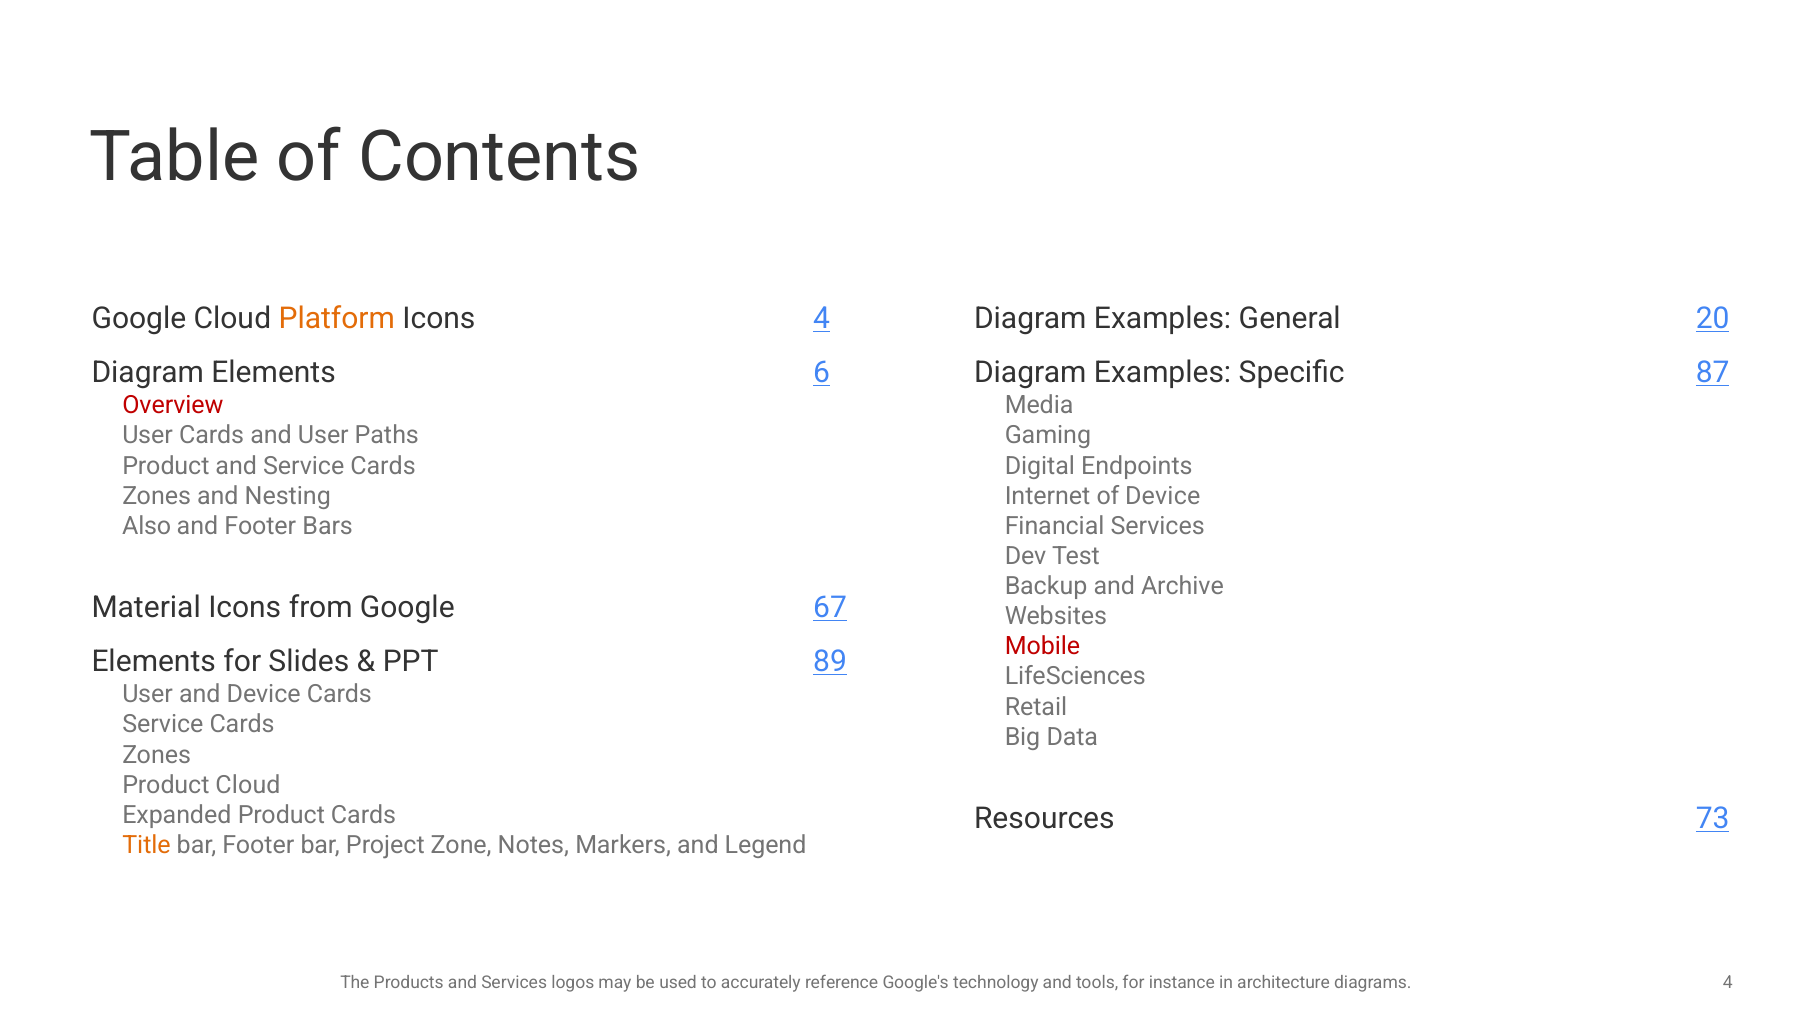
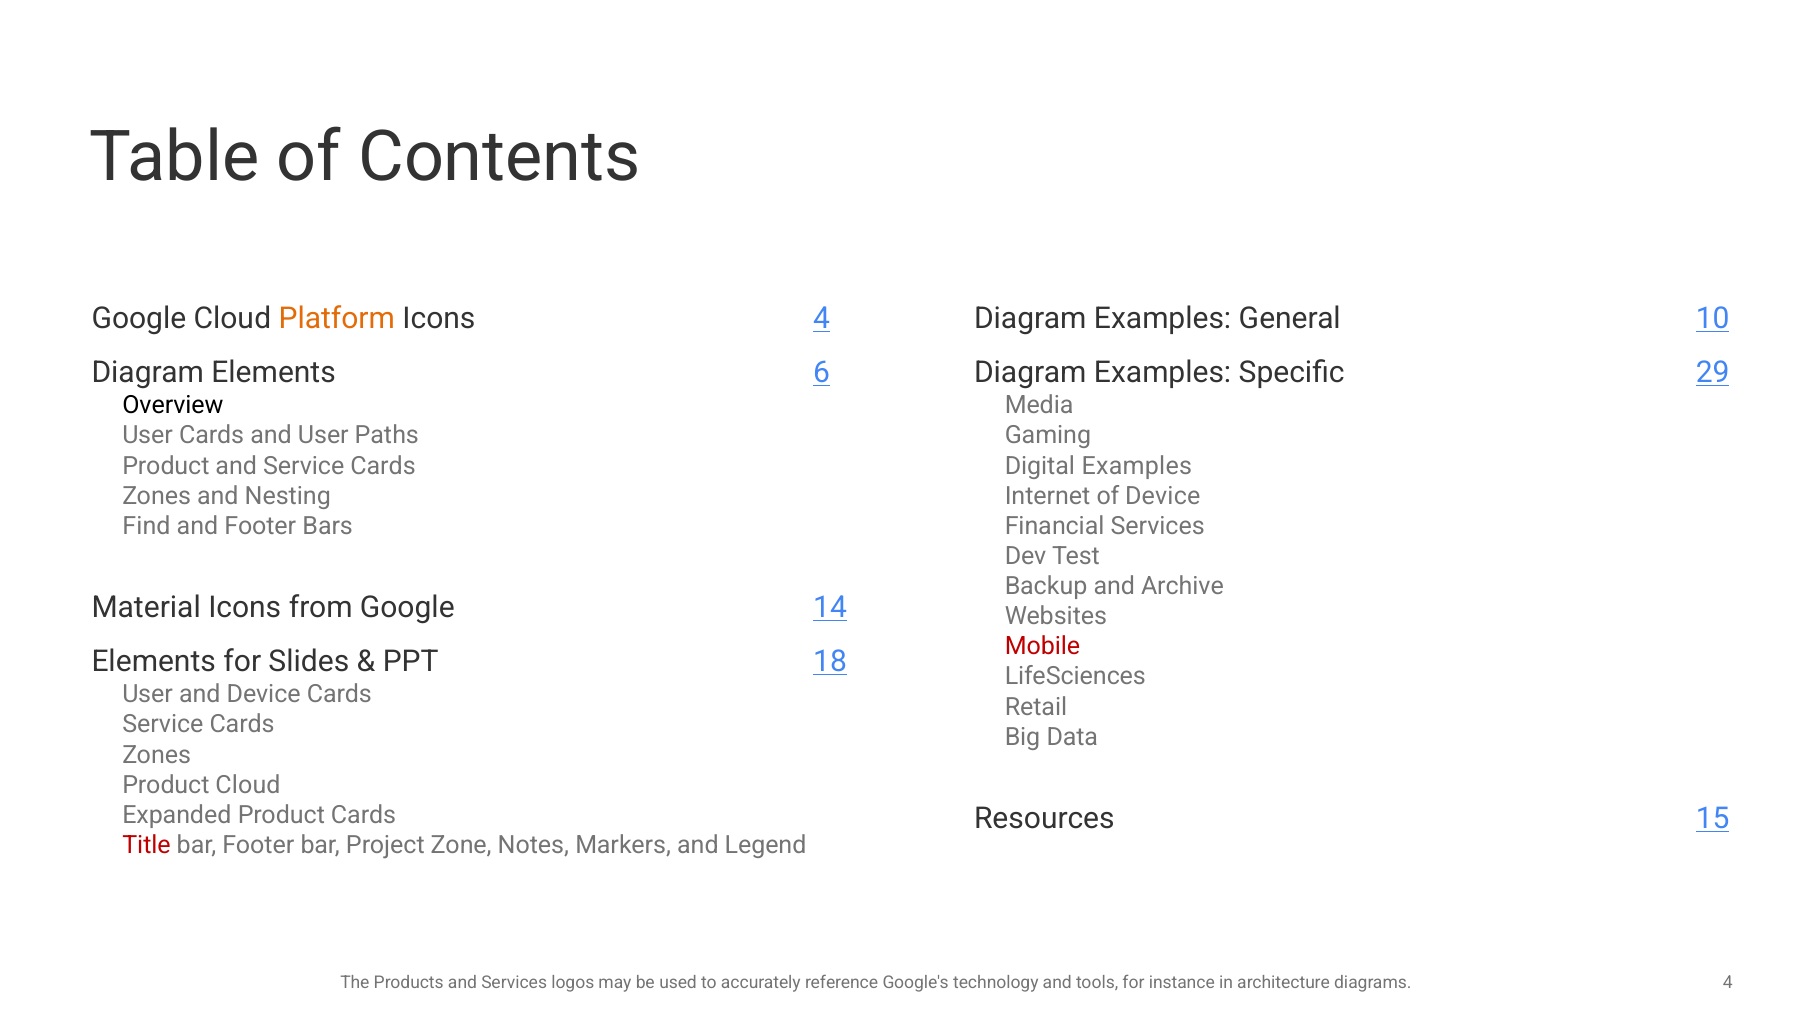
20: 20 -> 10 (1713, 319)
87: 87 -> 29 (1713, 373)
Overview colour: red -> black (173, 406)
Digital Endpoints: Endpoints -> Examples (1137, 466)
Also: Also -> Find (146, 526)
67: 67 -> 14 (830, 608)
89: 89 -> 18 (830, 662)
73: 73 -> 15 (1713, 818)
Title colour: orange -> red (147, 845)
